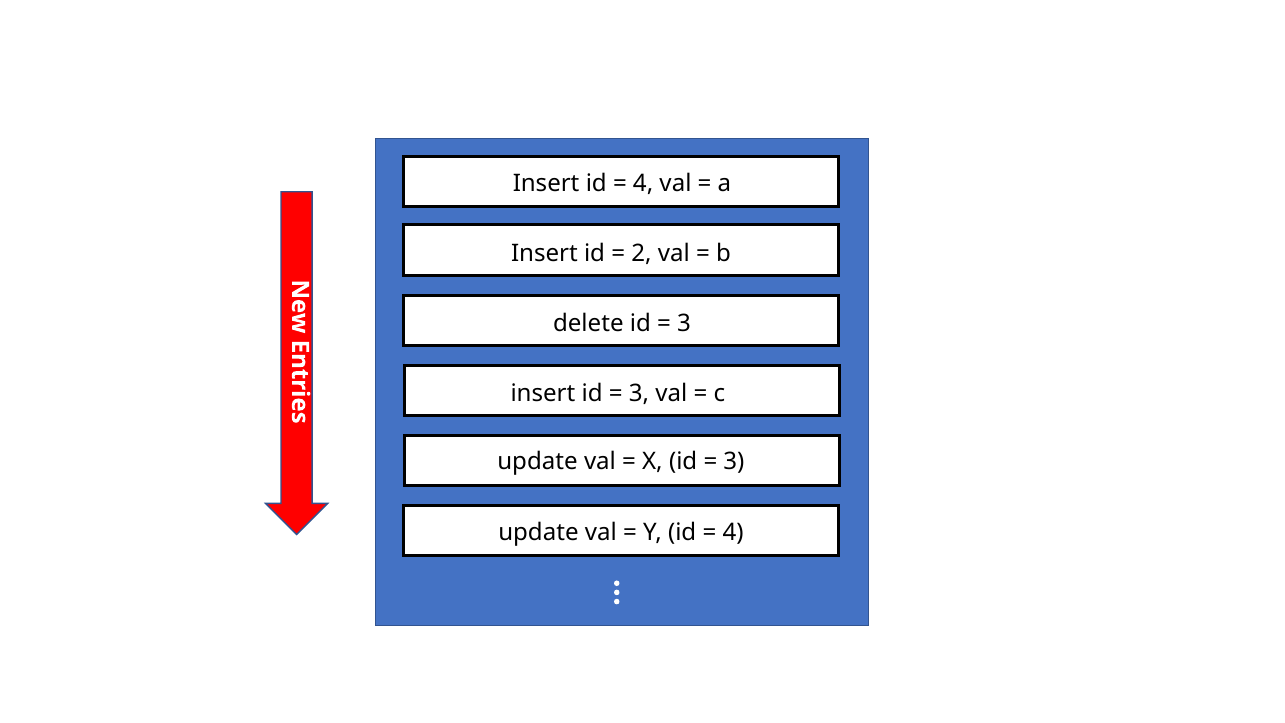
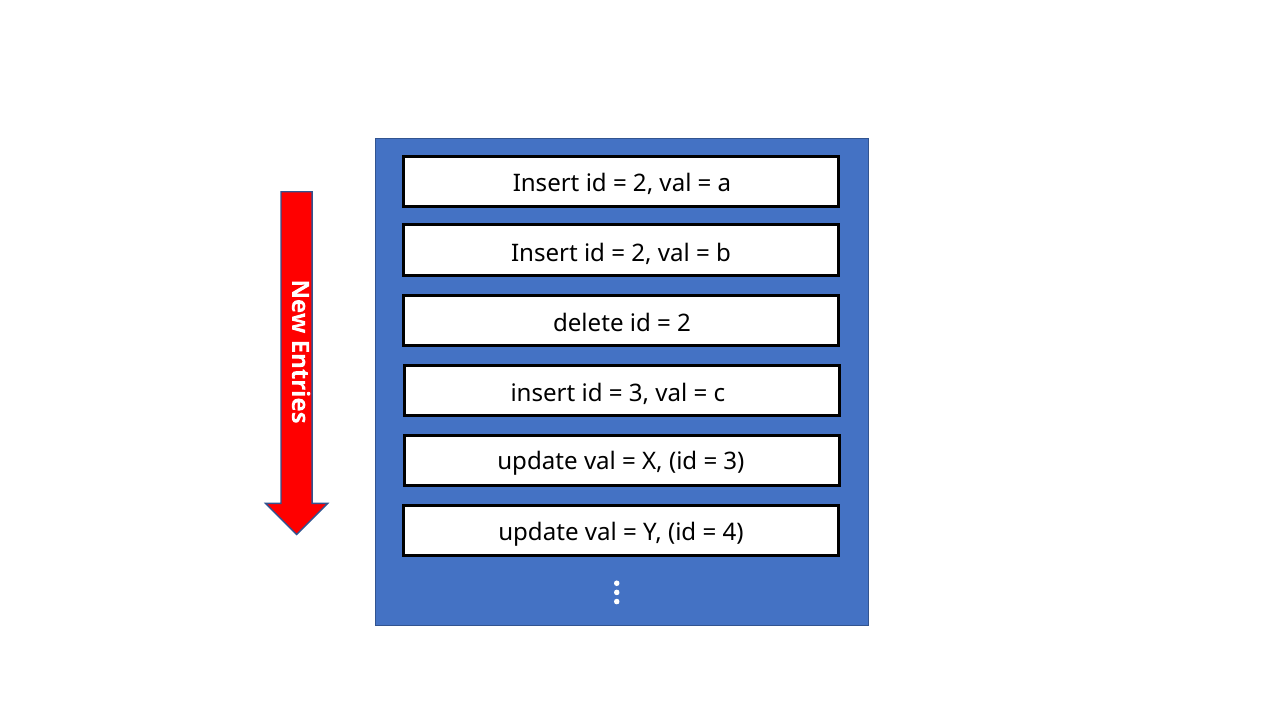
4: 4 -> 2 (643, 183)
3: 3 -> 2 (684, 323)
